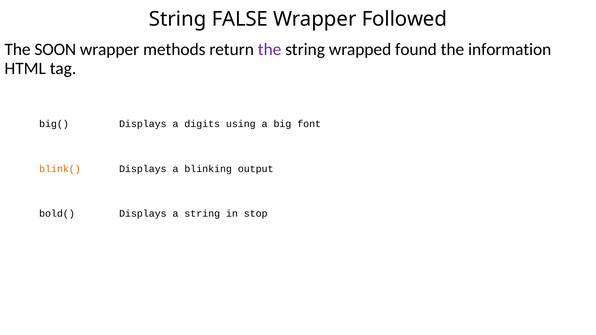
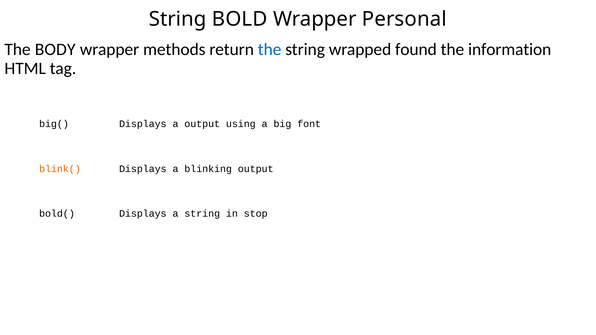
FALSE: FALSE -> BOLD (240, 19)
Followed: Followed -> Personal (404, 19)
SOON: SOON -> BODY (55, 50)
the colour: purple -> blue (270, 50)
a digits: digits -> output (202, 124)
